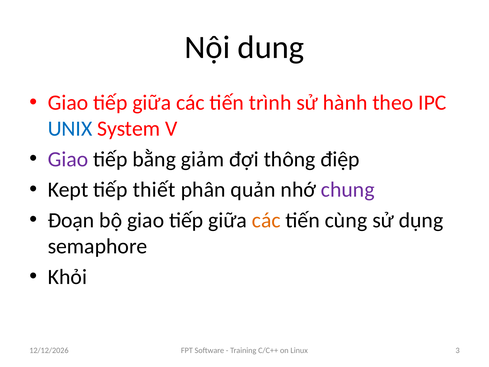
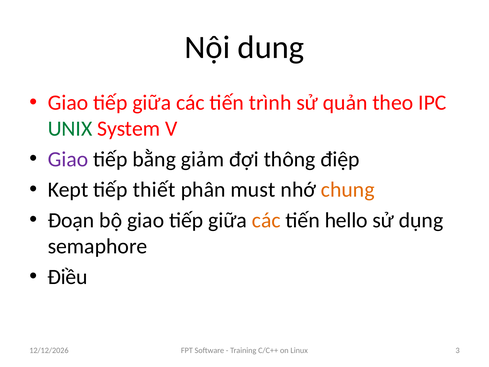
hành: hành -> quản (345, 103)
UNIX colour: blue -> green (70, 129)
quản: quản -> must (253, 190)
chung colour: purple -> orange (348, 190)
cùng: cùng -> hello (346, 220)
Khỏi: Khỏi -> Điều (67, 277)
